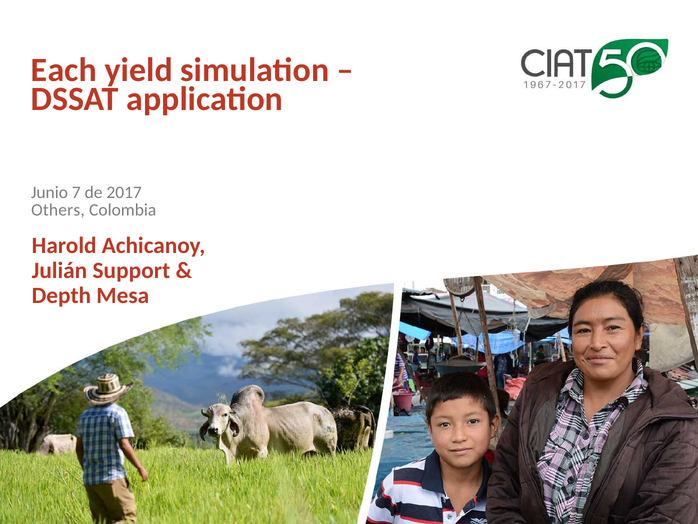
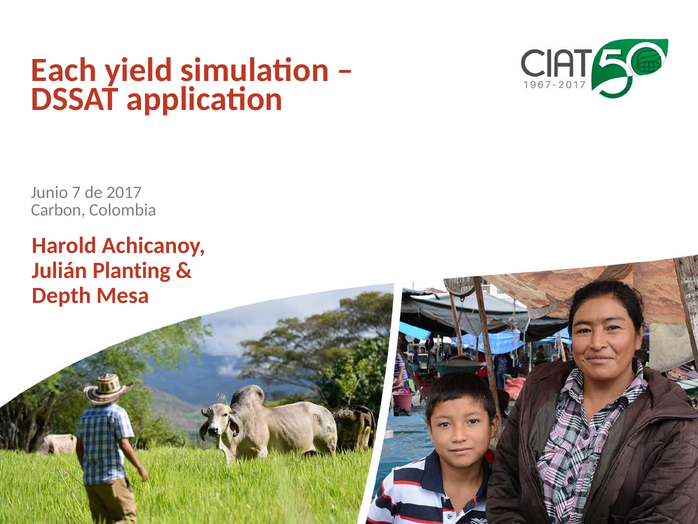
Others: Others -> Carbon (58, 210)
Support: Support -> Planting (132, 270)
